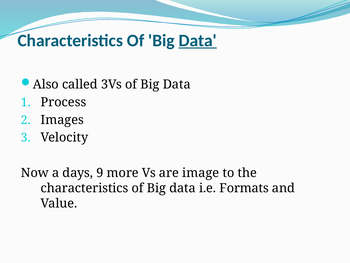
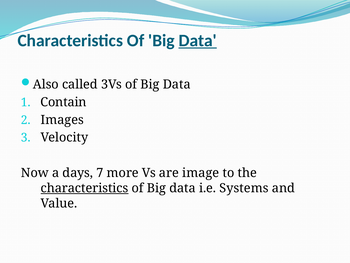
Process: Process -> Contain (64, 102)
9: 9 -> 7 (100, 173)
characteristics underline: none -> present (85, 188)
Formats: Formats -> Systems (244, 188)
